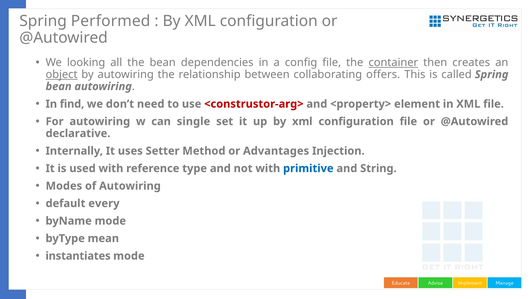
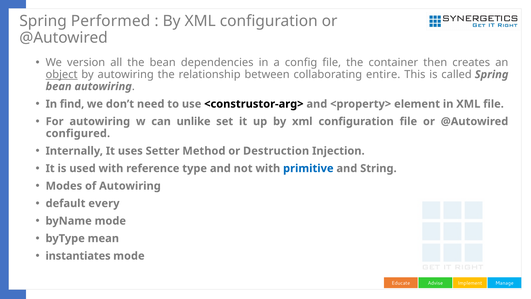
looking: looking -> version (86, 62)
container underline: present -> none (393, 62)
offers: offers -> entire (383, 74)
<construstor-arg> colour: red -> black (254, 104)
single: single -> unlike (194, 121)
declarative: declarative -> configured (78, 133)
Advantages: Advantages -> Destruction (276, 151)
